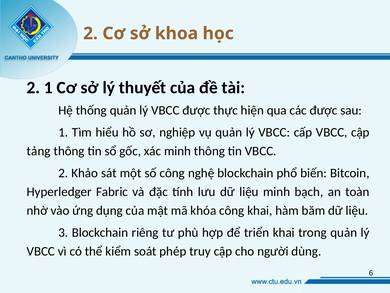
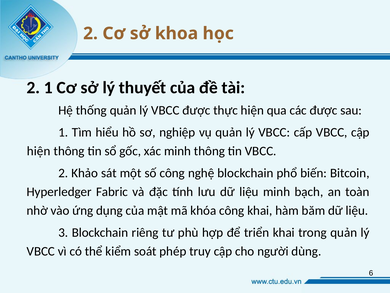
tảng: tảng -> hiện (39, 151)
